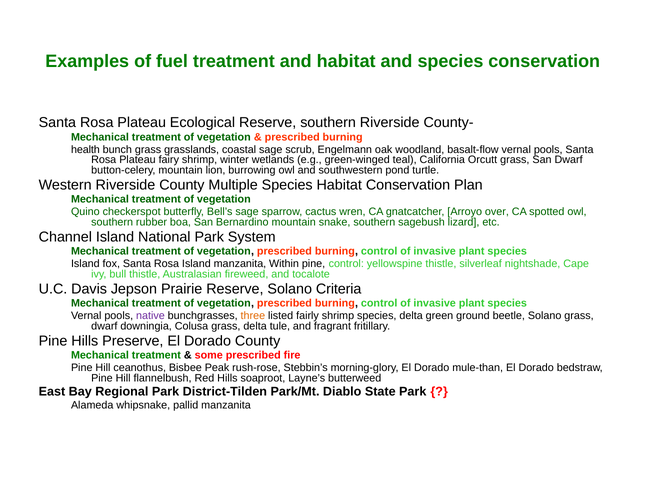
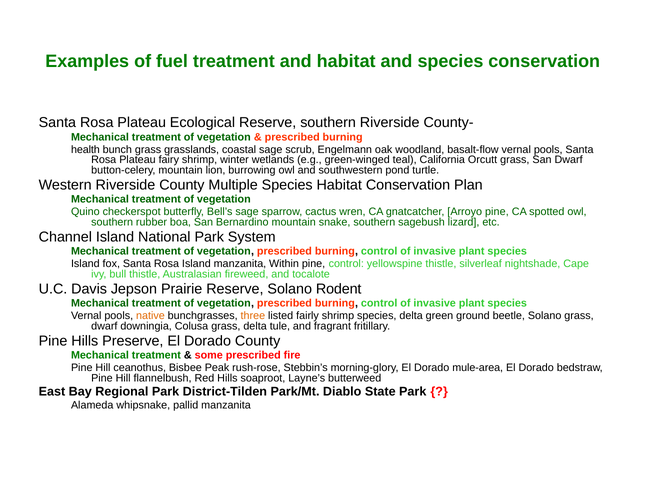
Arroyo over: over -> pine (497, 212)
Criteria: Criteria -> Rodent (339, 289)
native colour: purple -> orange (150, 315)
mule-than: mule-than -> mule-area (478, 367)
